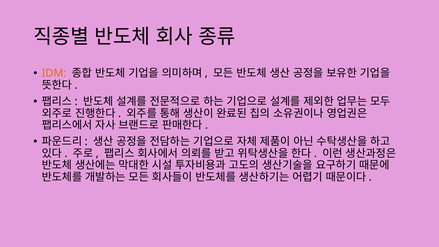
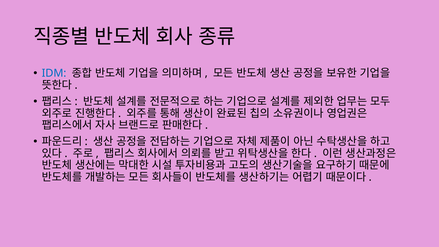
IDM colour: orange -> blue (54, 73)
